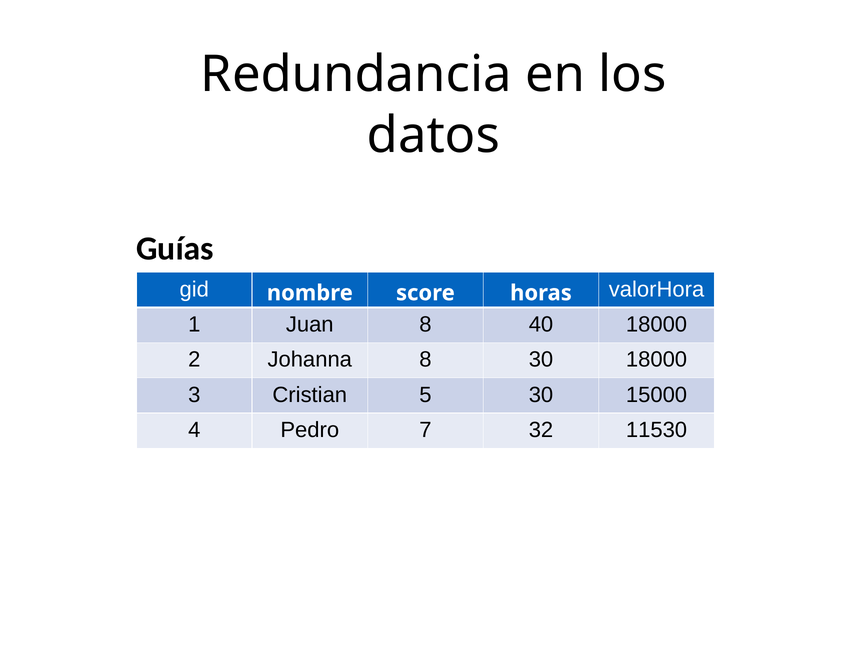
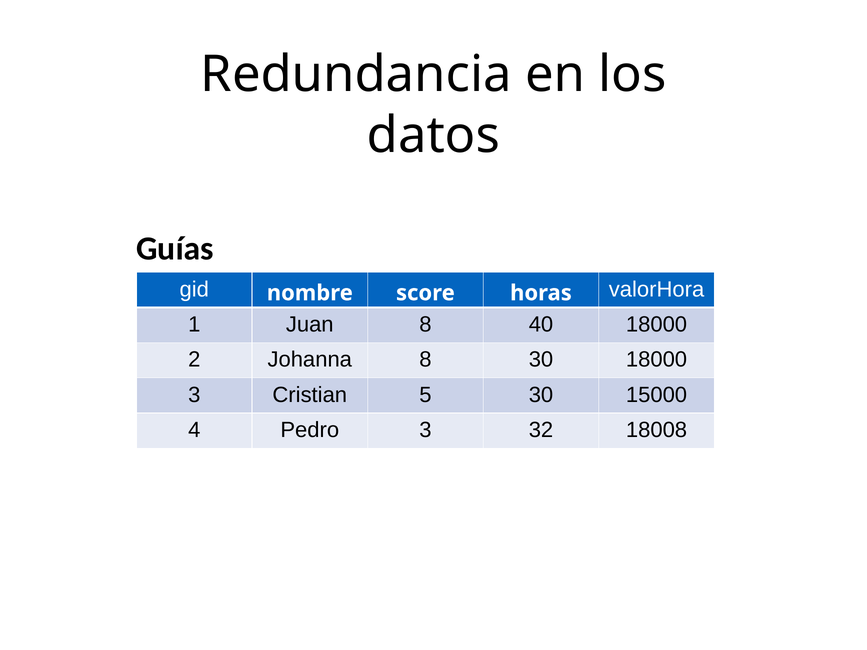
Pedro 7: 7 -> 3 (425, 430)
11530: 11530 -> 18008 (657, 430)
